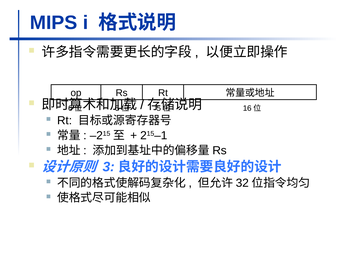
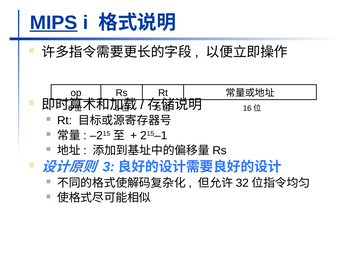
MIPS underline: none -> present (54, 23)
